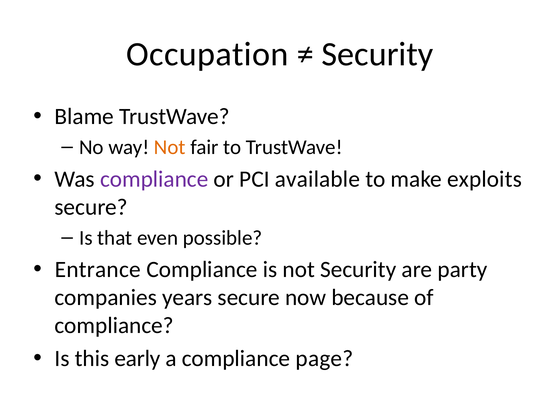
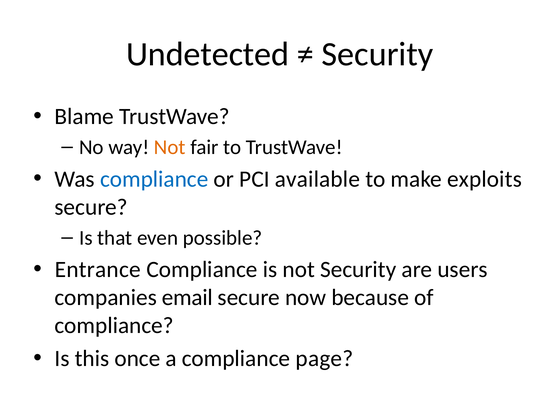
Occupation: Occupation -> Undetected (208, 54)
compliance colour: purple -> blue (154, 179)
party: party -> users (462, 270)
years: years -> email (187, 298)
early: early -> once (137, 359)
